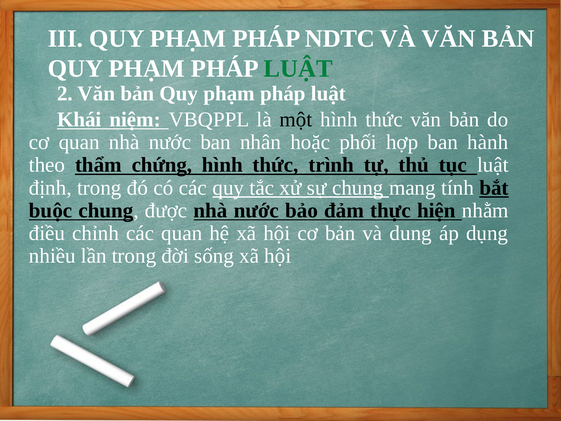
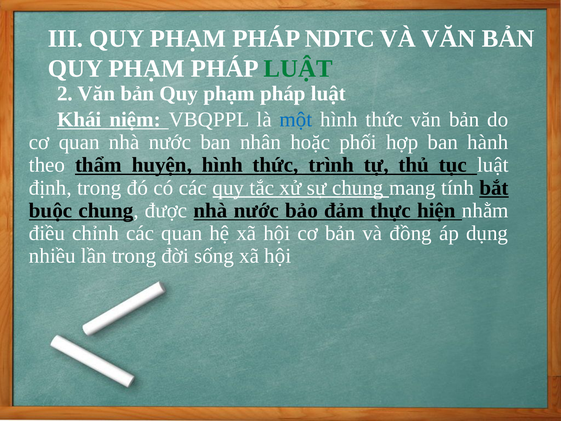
một colour: black -> blue (296, 119)
chứng: chứng -> huyện (162, 165)
dung: dung -> đồng (411, 233)
